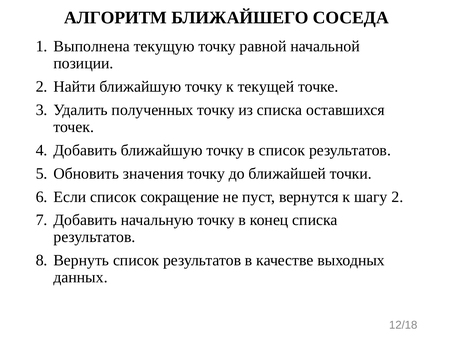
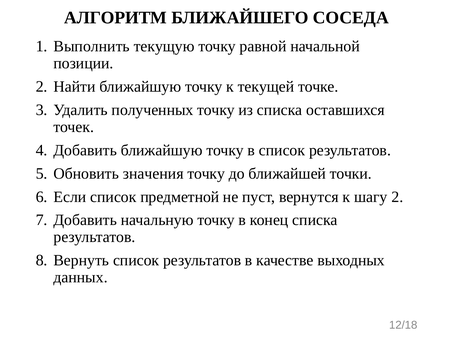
Выполнена: Выполнена -> Выполнить (92, 46)
сокращение: сокращение -> предметной (180, 197)
